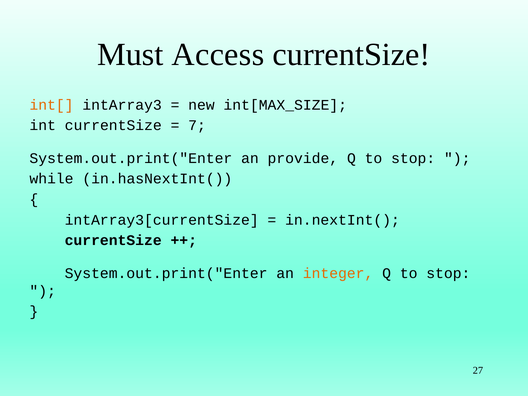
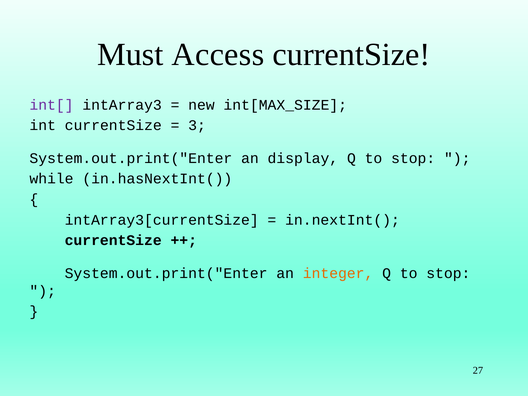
int[ colour: orange -> purple (51, 105)
7: 7 -> 3 (197, 125)
provide: provide -> display (303, 158)
